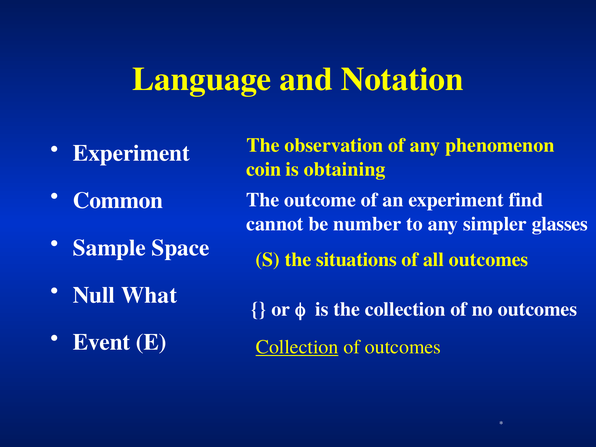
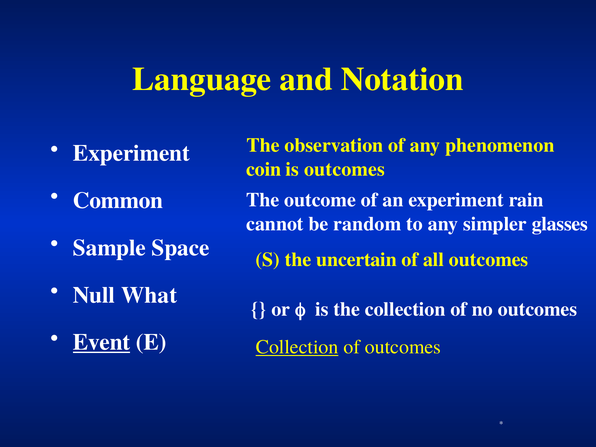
is obtaining: obtaining -> outcomes (345, 169)
find: find -> rain (526, 200)
number: number -> random (367, 224)
situations: situations -> uncertain (356, 260)
Event underline: none -> present (102, 342)
